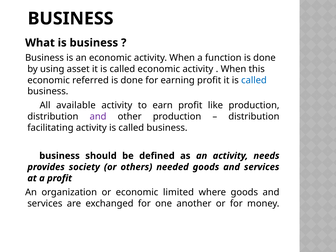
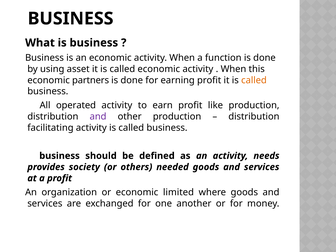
referred: referred -> partners (91, 80)
called colour: blue -> orange (254, 80)
available: available -> operated (76, 105)
